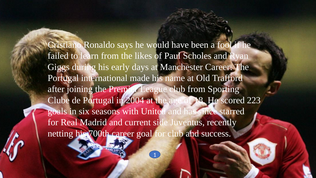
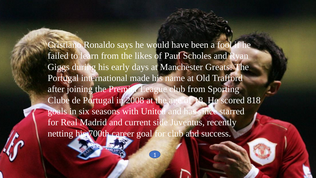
Manchester Career: Career -> Greats (219, 67)
2004: 2004 -> 2008 (135, 100)
223: 223 -> 818 (254, 100)
